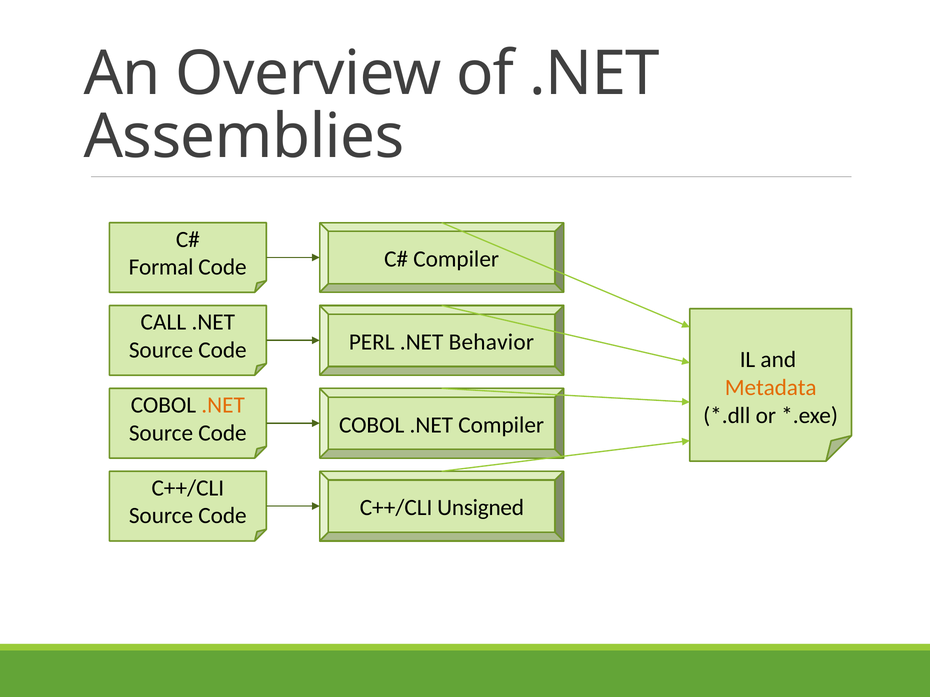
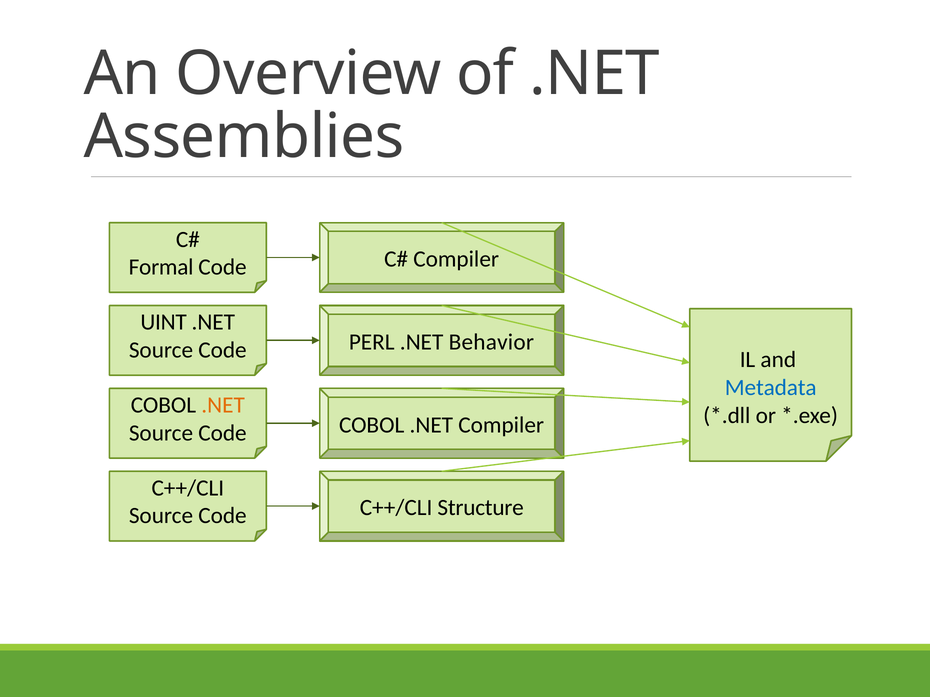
CALL: CALL -> UINT (164, 322)
Metadata colour: orange -> blue (771, 388)
Unsigned: Unsigned -> Structure (481, 508)
